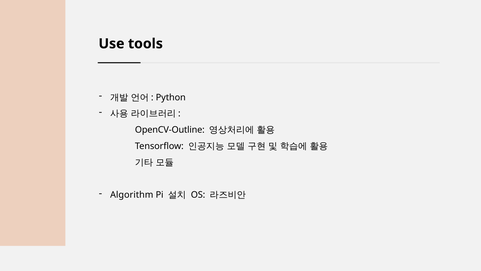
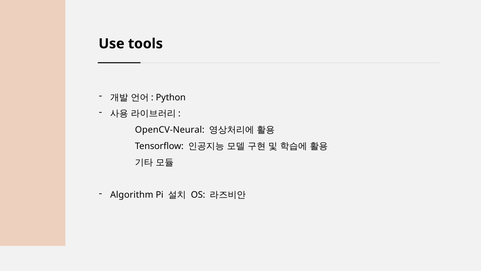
OpenCV-Outline: OpenCV-Outline -> OpenCV-Neural (170, 130)
